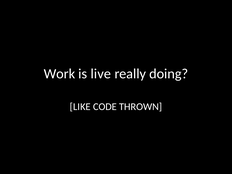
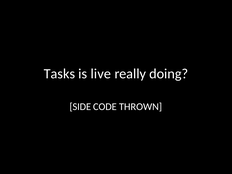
Work: Work -> Tasks (59, 74)
LIKE: LIKE -> SIDE (80, 107)
